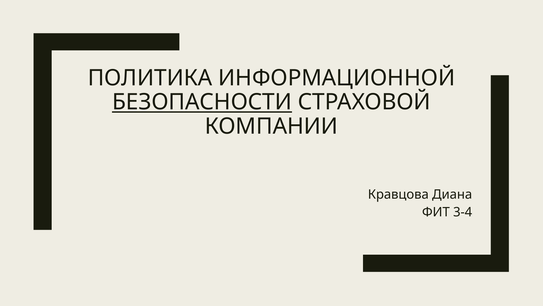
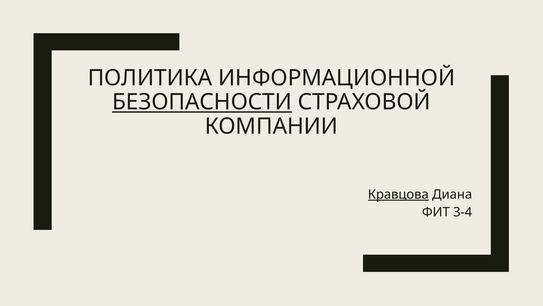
Кравцова underline: none -> present (398, 194)
